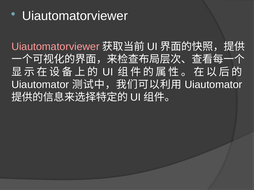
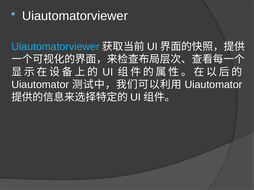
Uiautomatorviewer colour: pink -> light blue (55, 47)
